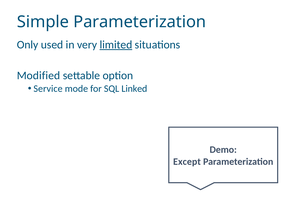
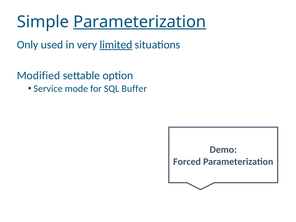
Parameterization underline: none -> present (140, 22)
Linked: Linked -> Buffer (134, 89)
Except: Except -> Forced (187, 162)
